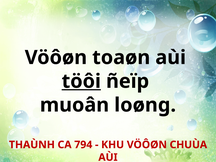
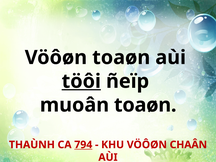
muoân loøng: loøng -> toaøn (145, 105)
794 underline: none -> present (83, 145)
CHUÙA: CHUÙA -> CHAÂN (188, 145)
